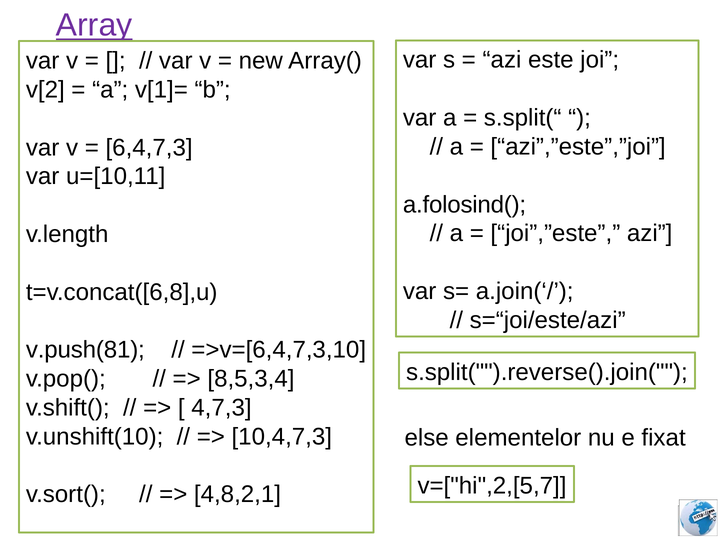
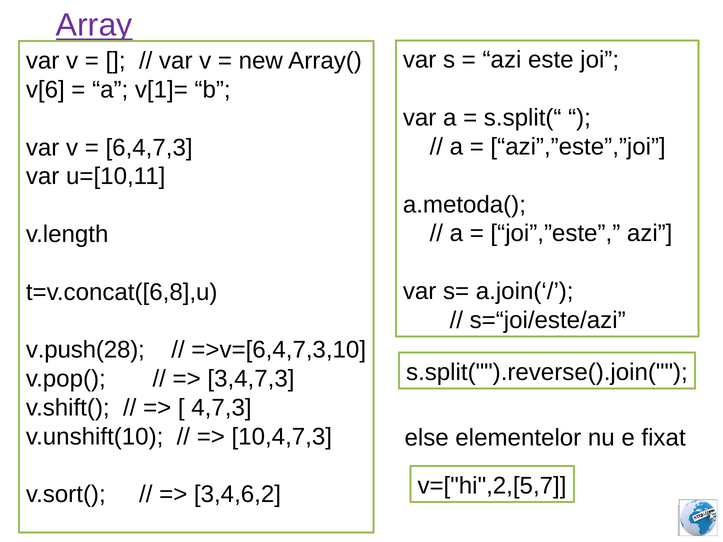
v[2: v[2 -> v[6 (45, 90)
a.folosind(: a.folosind( -> a.metoda( (464, 205)
v.push(81: v.push(81 -> v.push(28 (85, 350)
8,5,3,4: 8,5,3,4 -> 3,4,7,3 (251, 379)
4,8,2,1: 4,8,2,1 -> 3,4,6,2 (237, 495)
